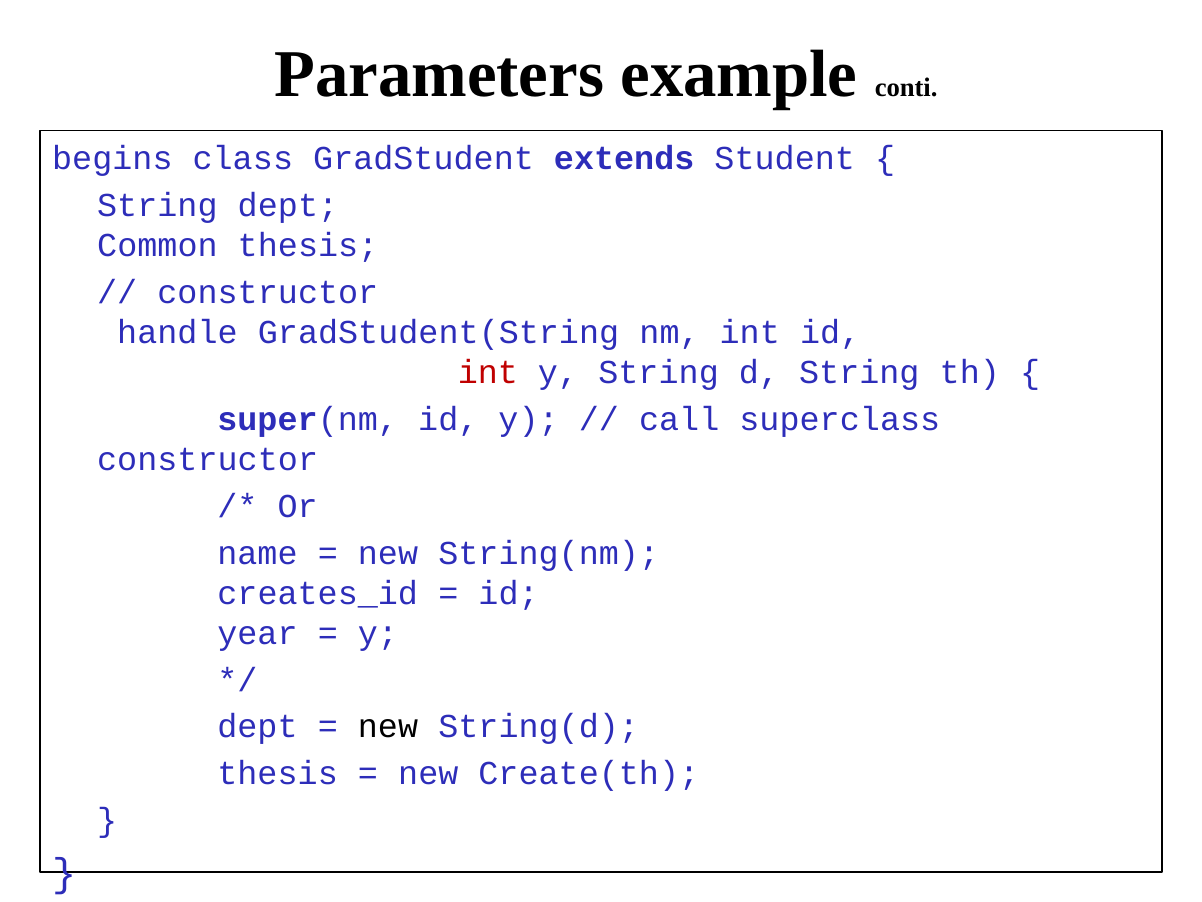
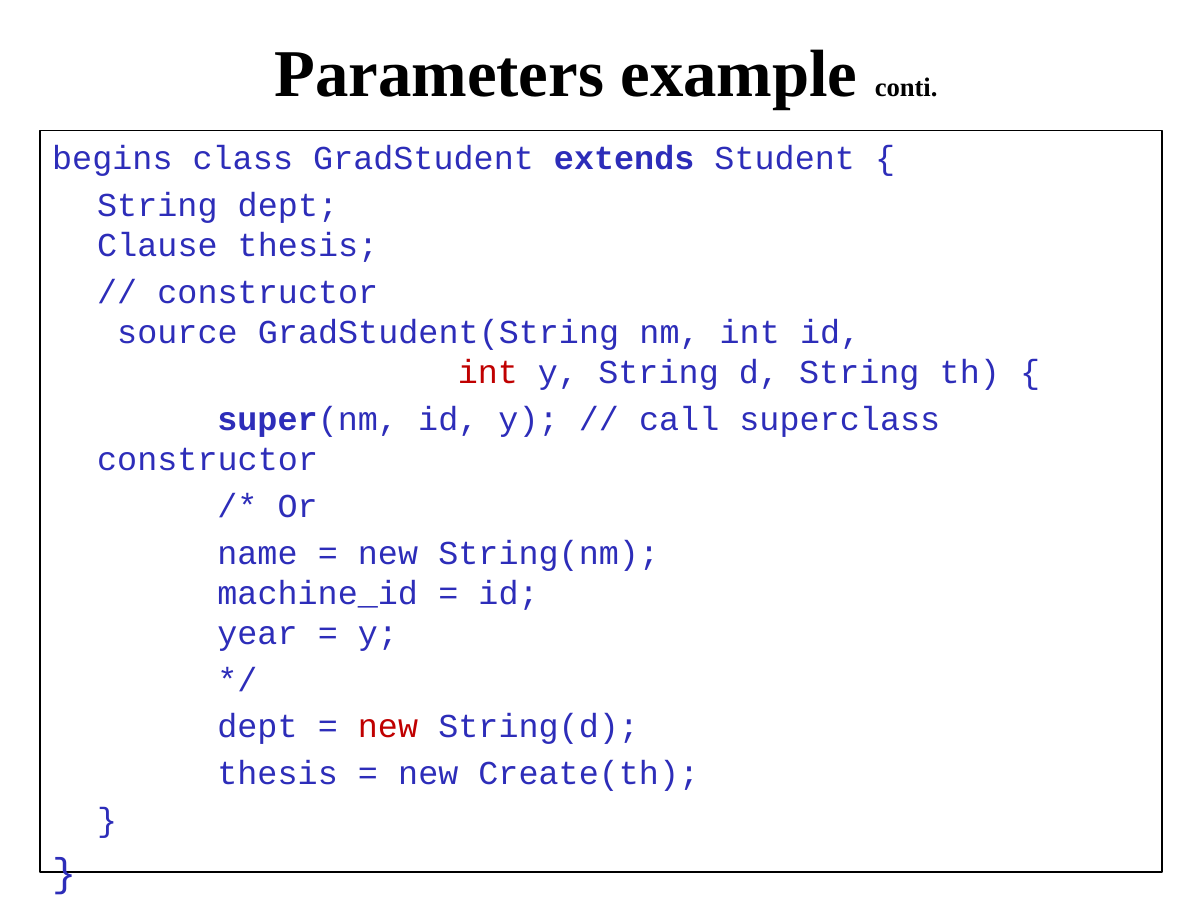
Common: Common -> Clause (157, 245)
handle: handle -> source (177, 332)
creates_id: creates_id -> machine_id (318, 593)
new colour: black -> red (388, 726)
